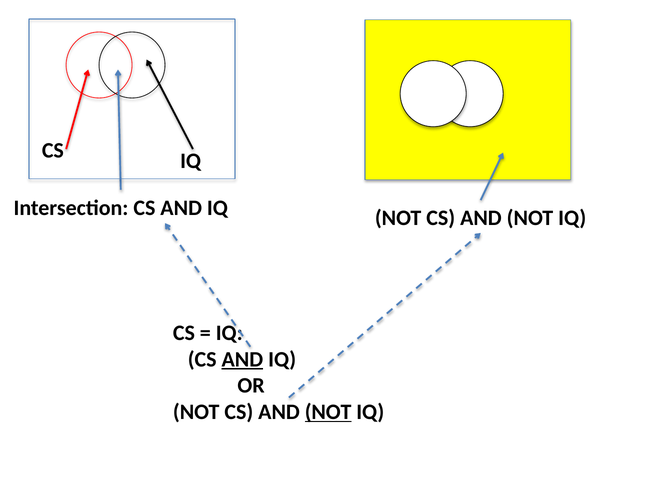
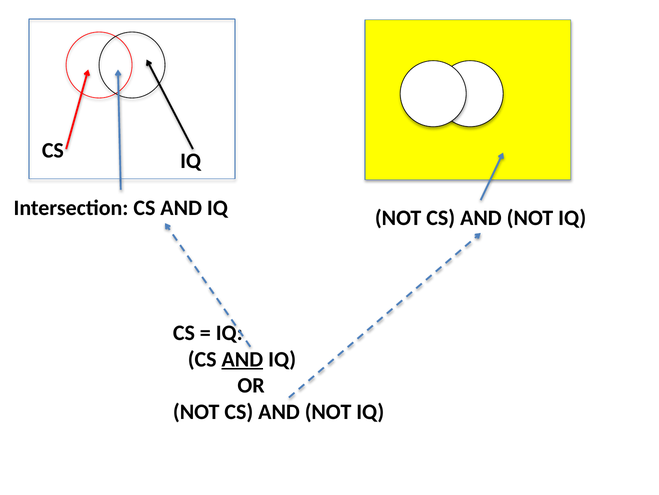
NOT underline: present -> none (328, 411)
